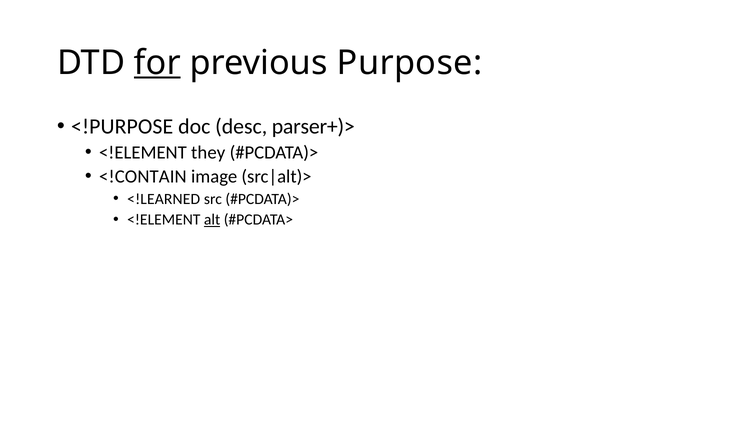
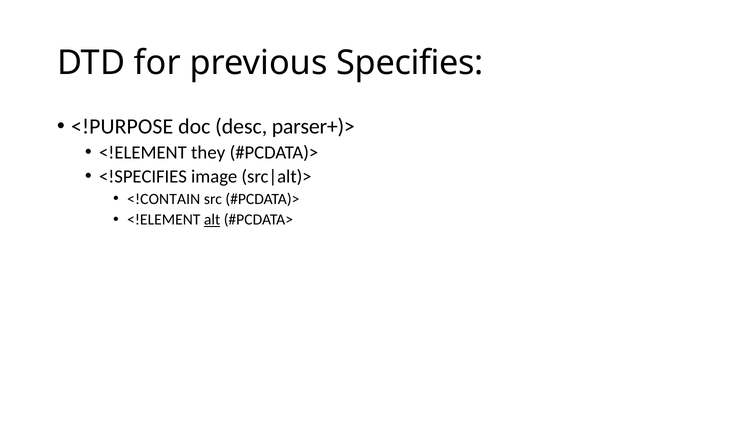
for underline: present -> none (157, 63)
Purpose: Purpose -> Specifies (410, 63)
<!CONTAIN: <!CONTAIN -> <!SPECIFIES (143, 176)
<!LEARNED: <!LEARNED -> <!CONTAIN (164, 199)
